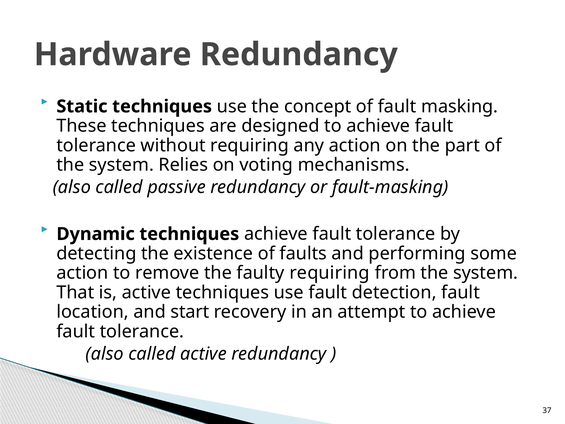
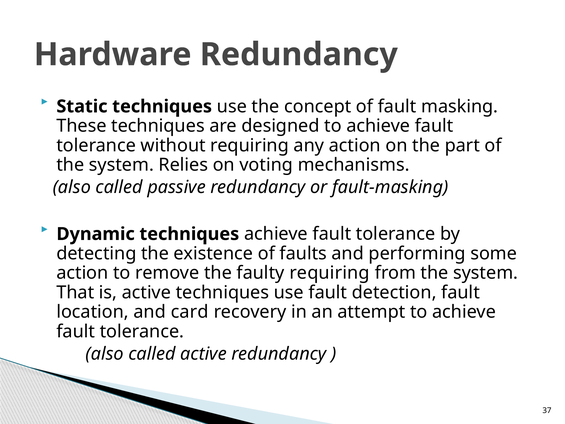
start: start -> card (190, 312)
